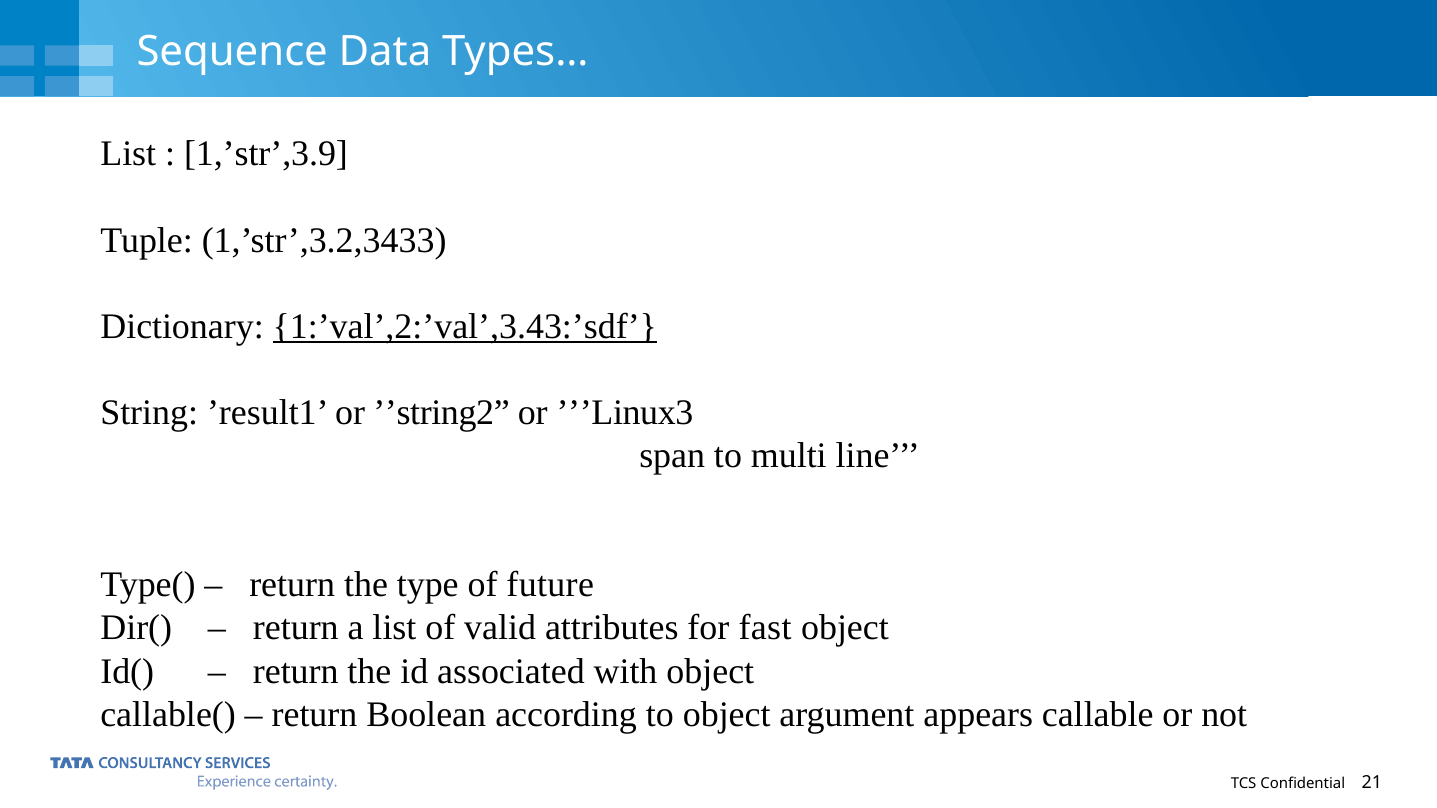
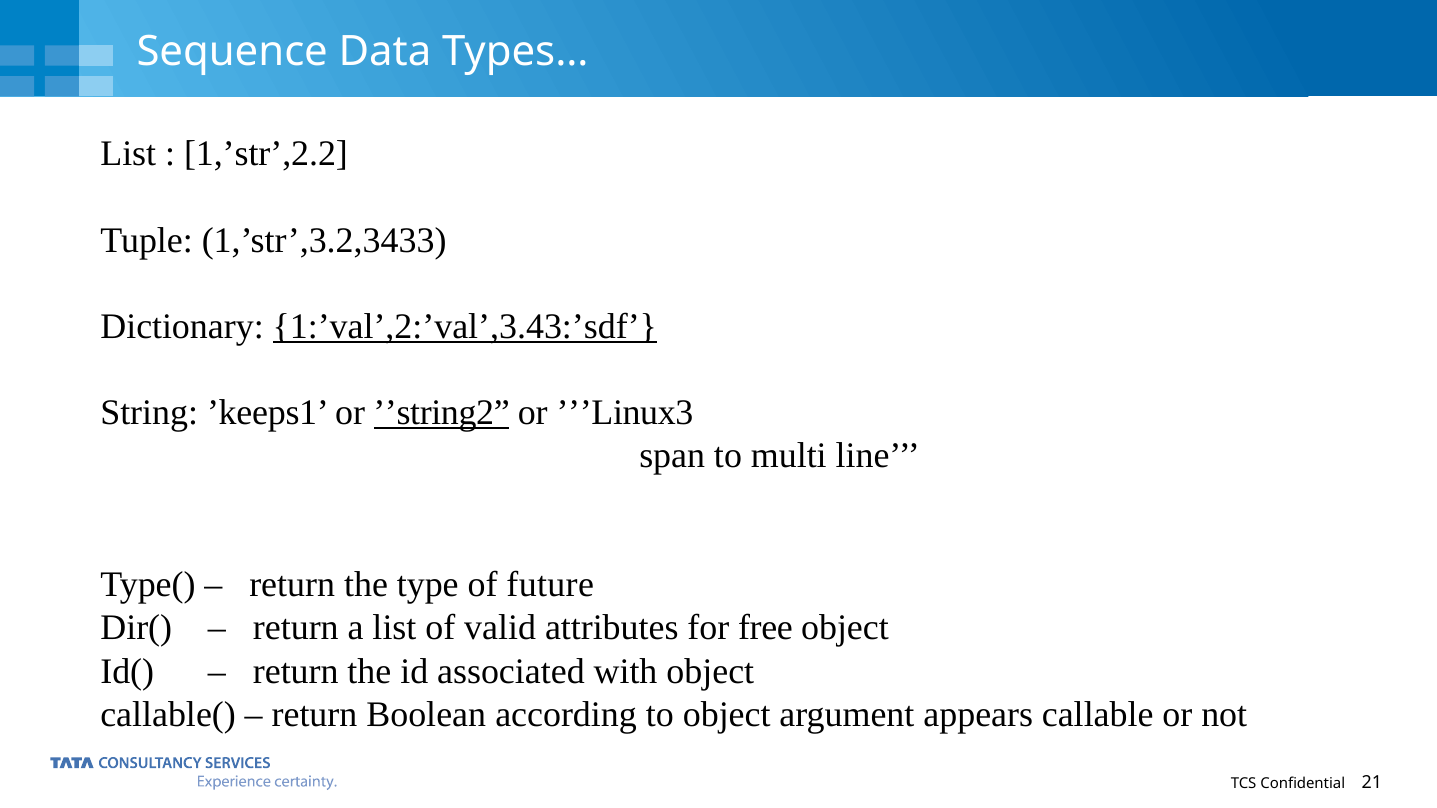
1,’str’,3.9: 1,’str’,3.9 -> 1,’str’,2.2 (266, 154)
’result1: ’result1 -> ’keeps1 (268, 413)
’’string2 underline: none -> present (442, 413)
fast: fast -> free (765, 628)
